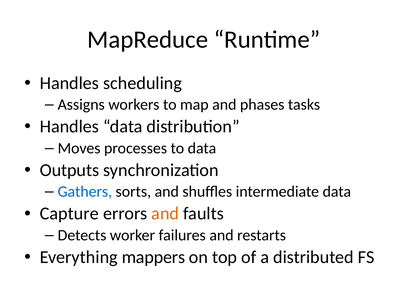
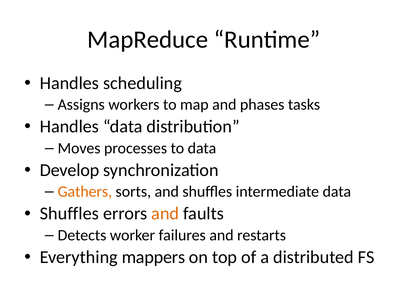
Outputs: Outputs -> Develop (70, 170)
Gathers colour: blue -> orange (85, 192)
Capture: Capture -> Shuffles (69, 214)
